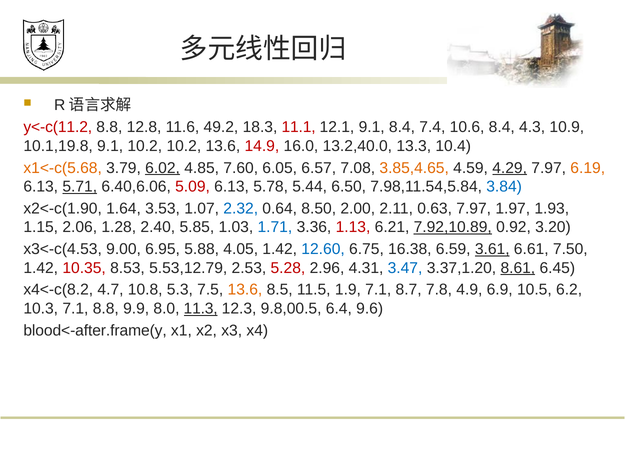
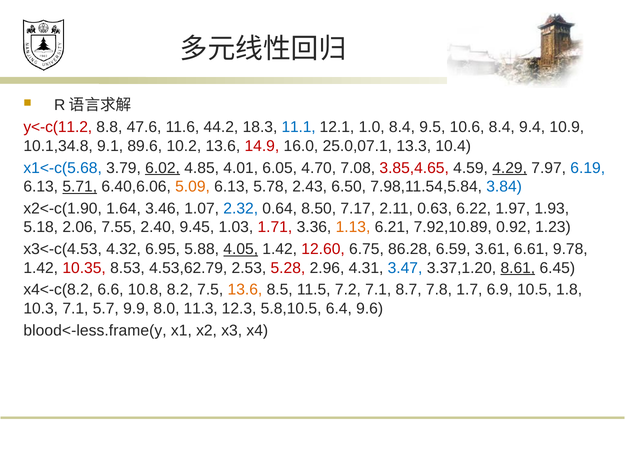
12.8: 12.8 -> 47.6 (144, 127)
49.2: 49.2 -> 44.2 (221, 127)
11.1 colour: red -> blue (299, 127)
12.1 9.1: 9.1 -> 1.0 (372, 127)
7.4: 7.4 -> 9.5 (432, 127)
4.3: 4.3 -> 9.4 (532, 127)
10.1,19.8: 10.1,19.8 -> 10.1,34.8 (58, 146)
9.1 10.2: 10.2 -> 89.6 (145, 146)
13.2,40.0: 13.2,40.0 -> 25.0,07.1 (357, 146)
x1<-c(5.68 colour: orange -> blue (63, 168)
7.60: 7.60 -> 4.01 (241, 168)
6.57: 6.57 -> 4.70 (319, 168)
3.85,4.65 colour: orange -> red (414, 168)
6.19 colour: orange -> blue (588, 168)
5.09 colour: red -> orange (193, 187)
5.44: 5.44 -> 2.43 (310, 187)
3.53: 3.53 -> 3.46 (163, 208)
2.00: 2.00 -> 7.17 (358, 208)
0.63 7.97: 7.97 -> 6.22 (474, 208)
1.15: 1.15 -> 5.18 (41, 227)
1.28: 1.28 -> 7.55 (119, 227)
5.85: 5.85 -> 9.45 (197, 227)
1.71 colour: blue -> red (275, 227)
1.13 colour: red -> orange (353, 227)
7.92,10.89 underline: present -> none (453, 227)
3.20: 3.20 -> 1.23 (553, 227)
9.00: 9.00 -> 4.32 (124, 249)
4.05 underline: none -> present (241, 249)
12.60 colour: blue -> red (323, 249)
16.38: 16.38 -> 86.28 (410, 249)
3.61 underline: present -> none (492, 249)
7.50: 7.50 -> 9.78 (570, 249)
5.53,12.79: 5.53,12.79 -> 4.53,62.79 (188, 268)
4.7: 4.7 -> 6.6 (111, 290)
5.3: 5.3 -> 8.2 (180, 290)
1.9: 1.9 -> 7.2 (348, 290)
4.9: 4.9 -> 1.7 (469, 290)
6.2: 6.2 -> 1.8 (569, 290)
7.1 8.8: 8.8 -> 5.7 (106, 308)
11.3 underline: present -> none (201, 308)
9.8,00.5: 9.8,00.5 -> 5.8,10.5 (291, 308)
blood<-after.frame(y: blood<-after.frame(y -> blood<-less.frame(y (95, 330)
